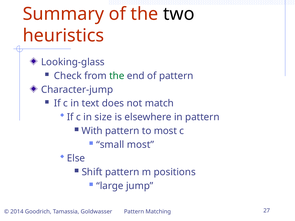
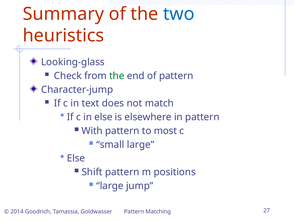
two colour: black -> blue (179, 14)
in size: size -> else (103, 117)
small most: most -> large (141, 145)
